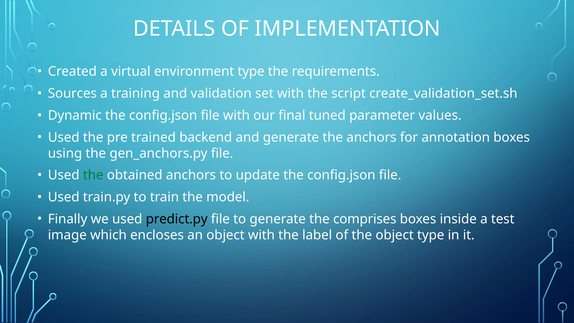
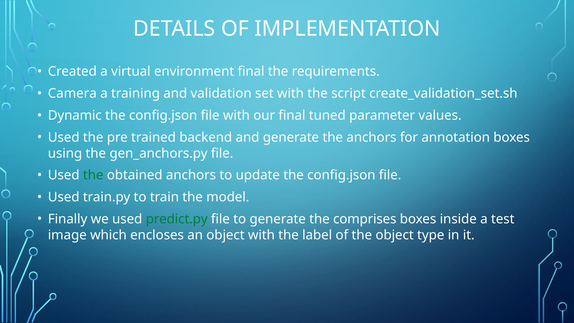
environment type: type -> final (251, 72)
Sources: Sources -> Camera (72, 93)
predict.py colour: black -> green (177, 219)
